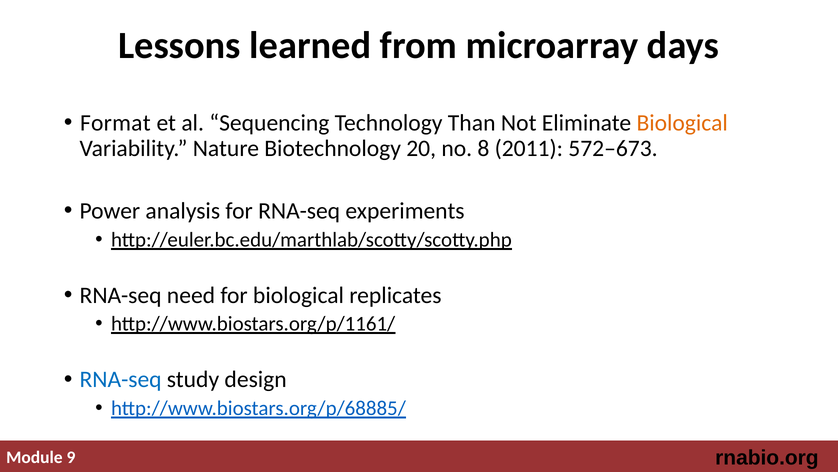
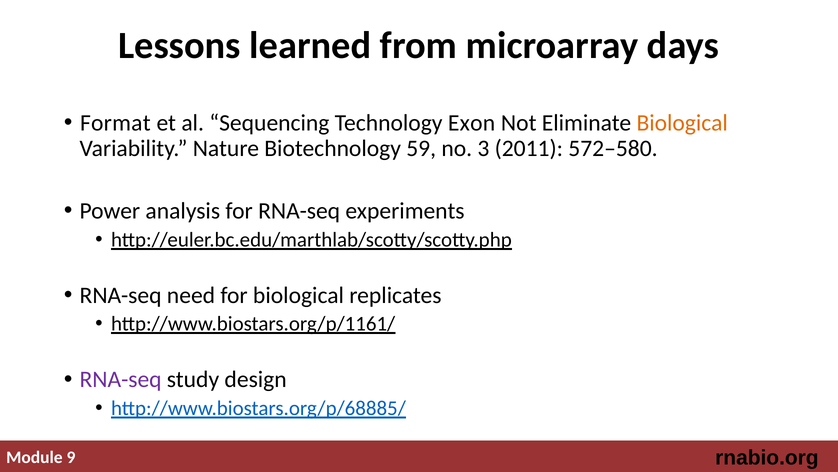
Than: Than -> Exon (472, 123)
20: 20 -> 59 (421, 148)
8: 8 -> 3 (483, 148)
572–673: 572–673 -> 572–580 (613, 148)
RNA-seq colour: blue -> purple (121, 379)
